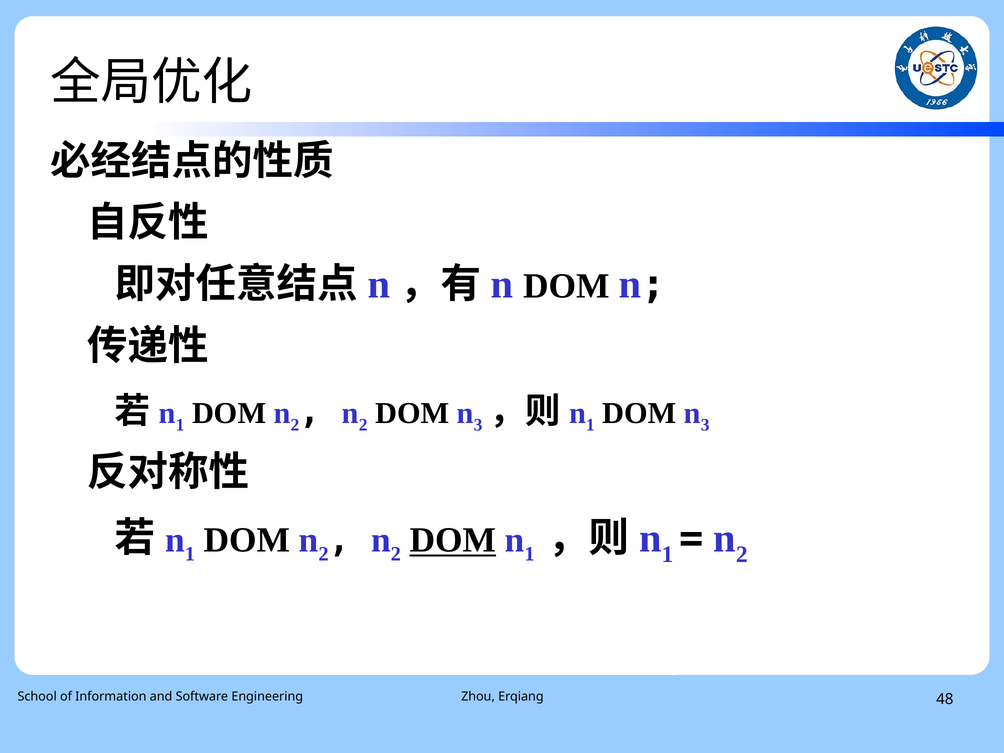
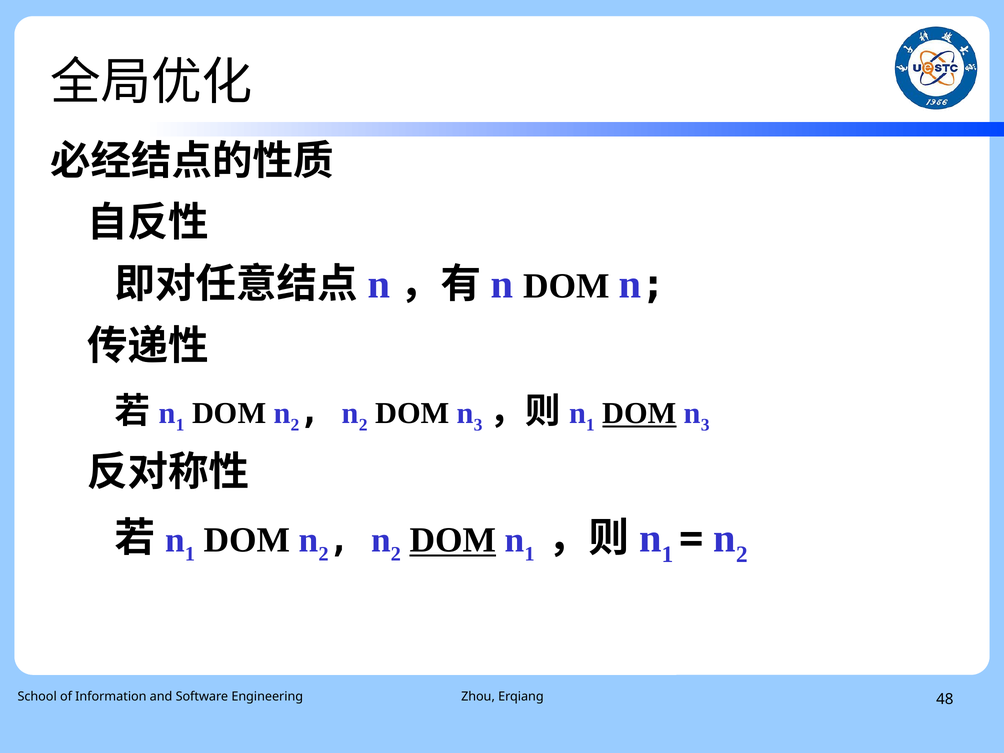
DOM underline: none -> present (639, 413)
